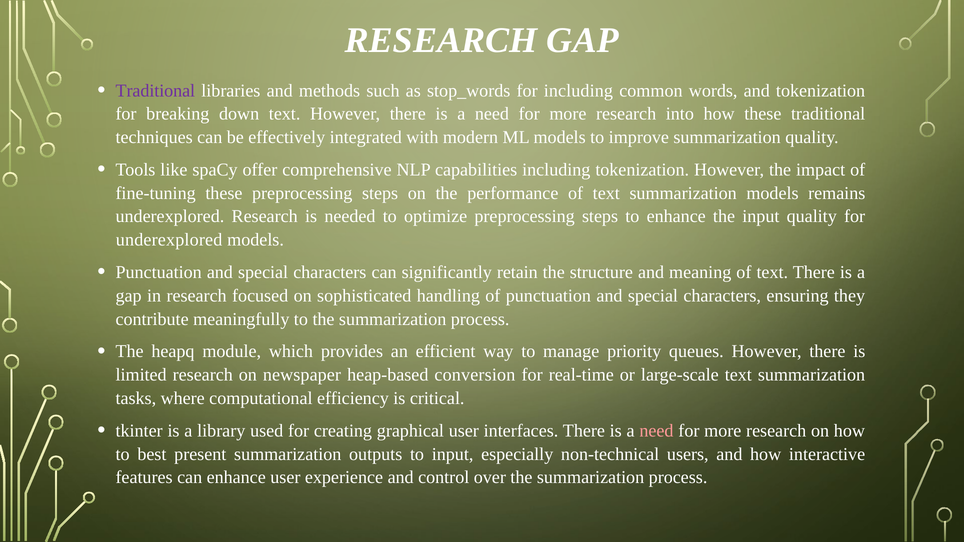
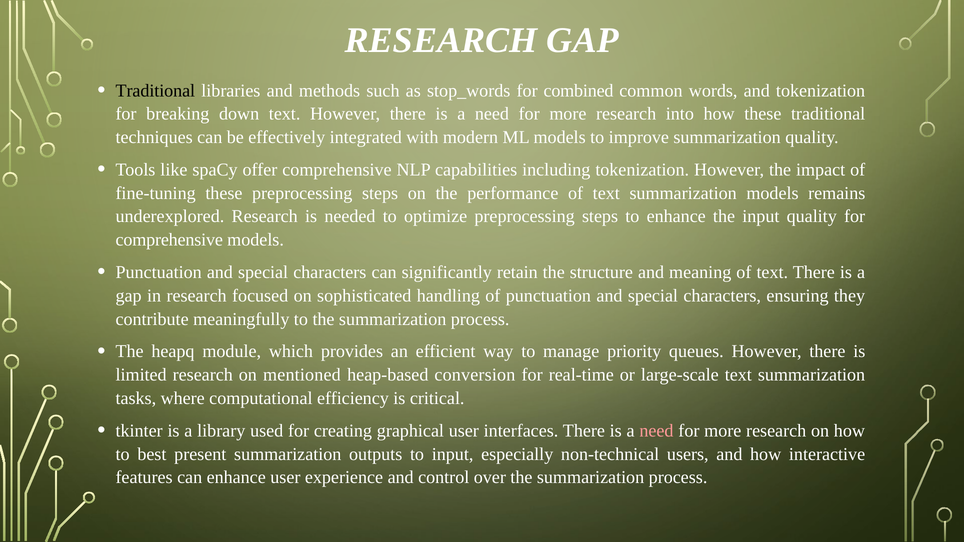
Traditional colour: purple -> black (155, 91)
for including: including -> combined (579, 91)
underexplored: underexplored -> comprehensive (169, 240)
newspaper: newspaper -> mentioned (302, 375)
